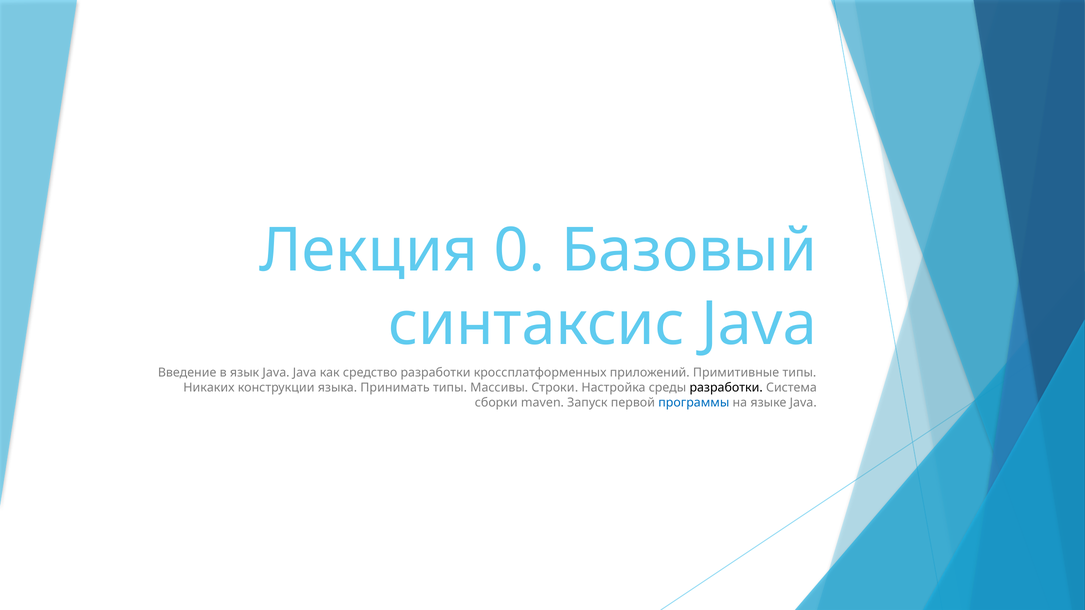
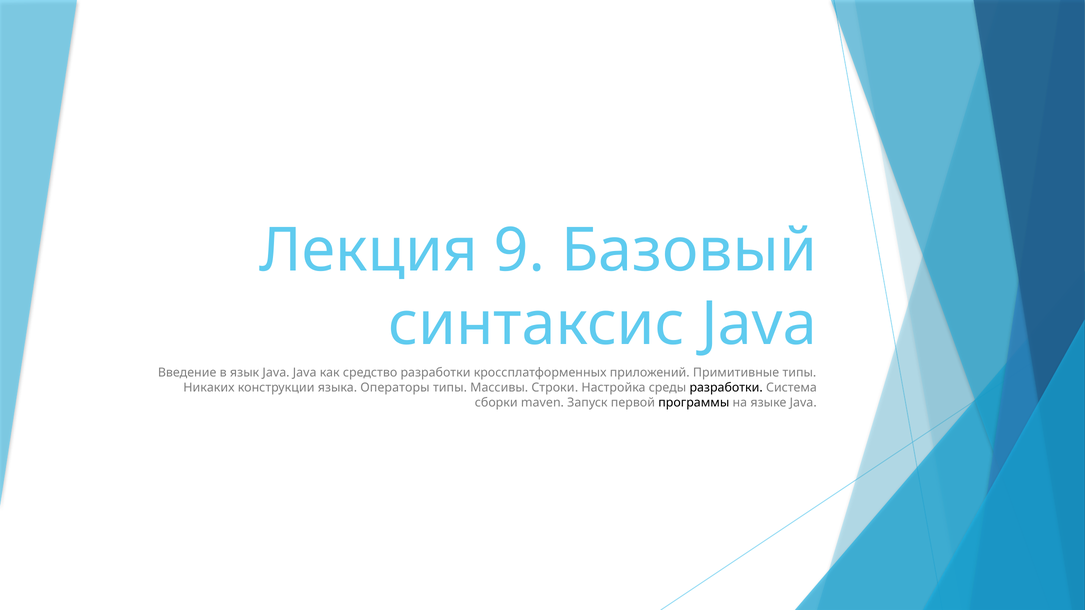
0: 0 -> 9 (520, 251)
Принимать: Принимать -> Операторы (395, 388)
программы colour: blue -> black (694, 403)
